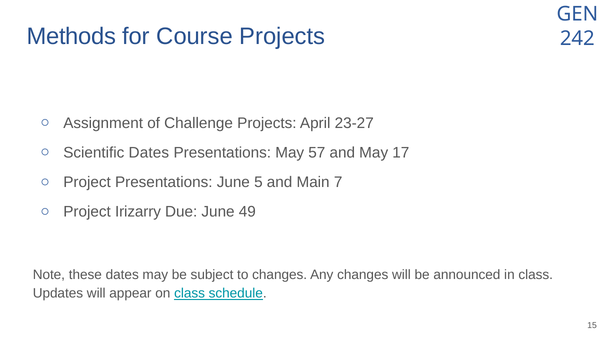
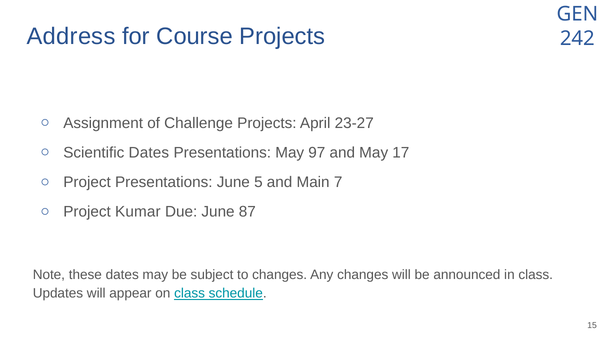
Methods: Methods -> Address (71, 36)
57: 57 -> 97 (317, 153)
Irizarry: Irizarry -> Kumar (138, 212)
49: 49 -> 87 (247, 212)
